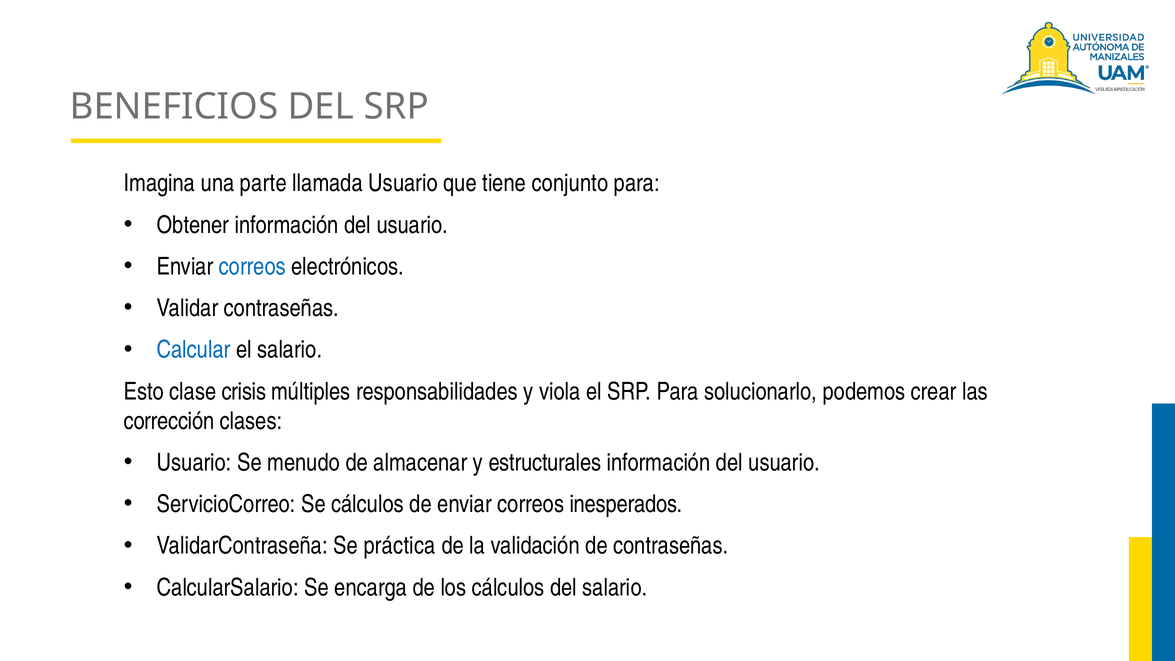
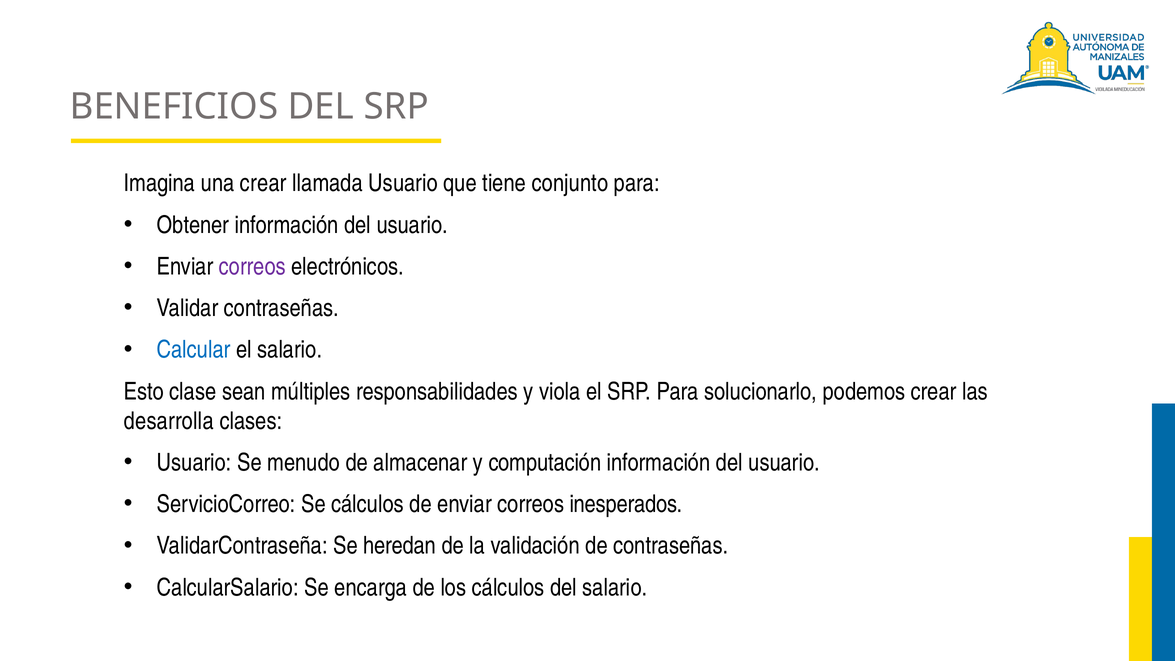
una parte: parte -> crear (263, 183)
correos colour: blue -> purple (252, 267)
crisis: crisis -> sean (244, 391)
corrección: corrección -> desarrolla (169, 421)
estructurales: estructurales -> computación (545, 463)
práctica: práctica -> heredan (400, 546)
